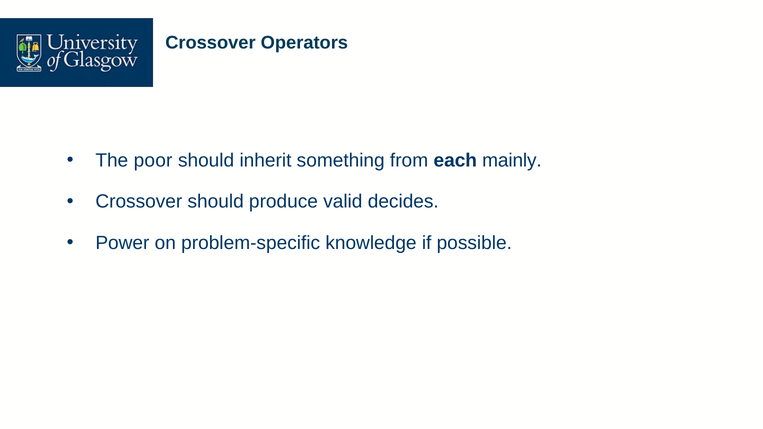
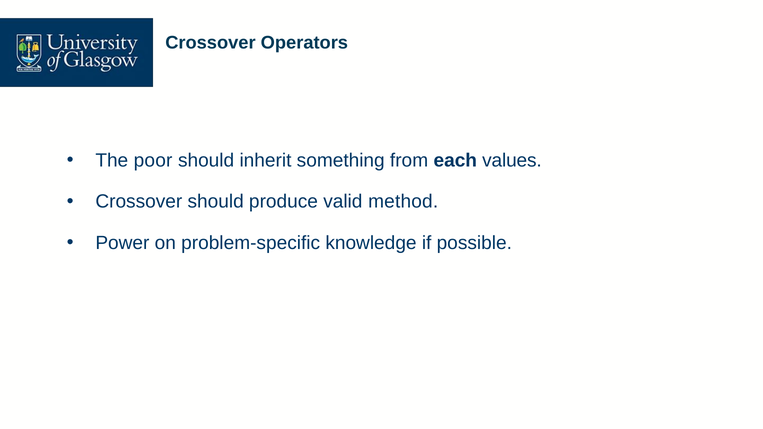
mainly: mainly -> values (512, 160)
decides: decides -> method (403, 202)
